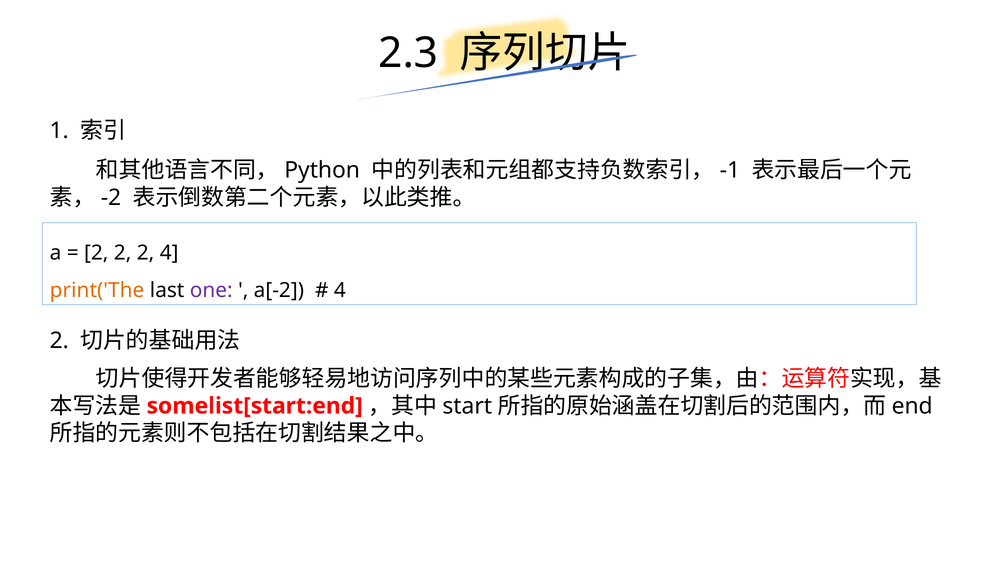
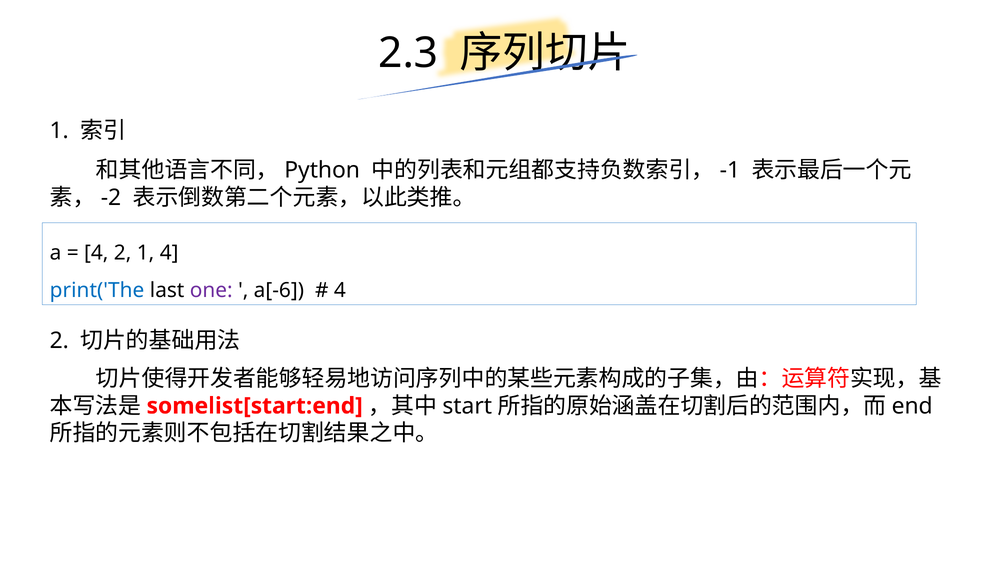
2: 2 -> 4 (96, 253)
2: 2 -> 1 (146, 253)
print('The colour: orange -> blue (97, 290)
a[-2: a[-2 -> a[-6 (279, 290)
